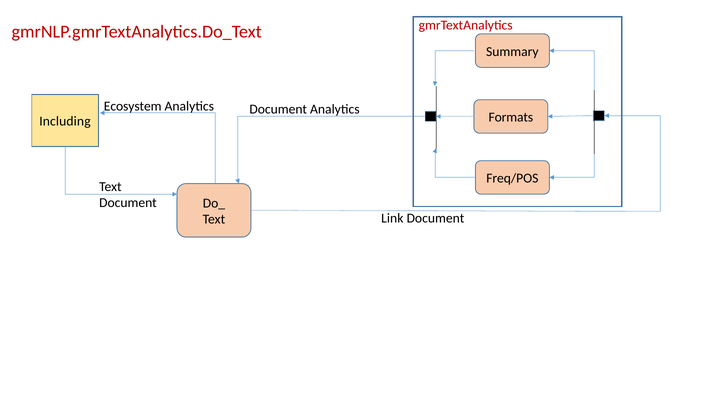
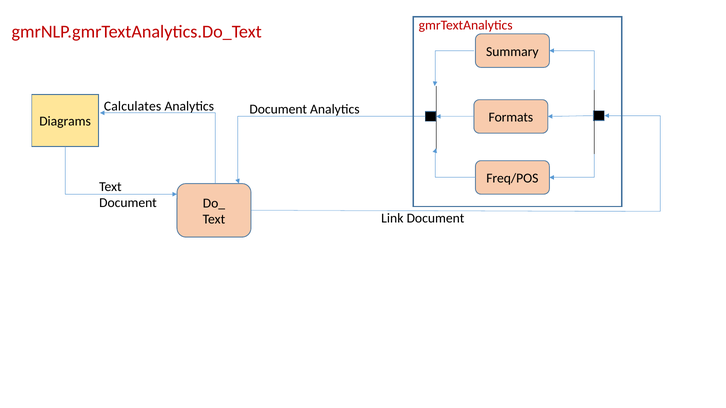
Ecosystem: Ecosystem -> Calculates (133, 106)
Including: Including -> Diagrams (65, 122)
